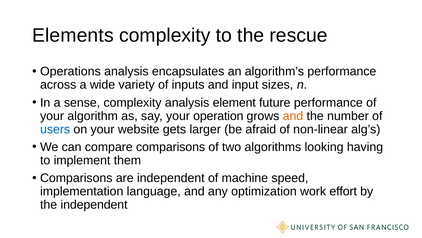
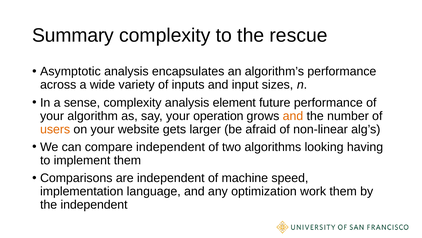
Elements: Elements -> Summary (73, 35)
Operations: Operations -> Asymptotic (70, 71)
users colour: blue -> orange (55, 129)
compare comparisons: comparisons -> independent (170, 147)
work effort: effort -> them (343, 191)
